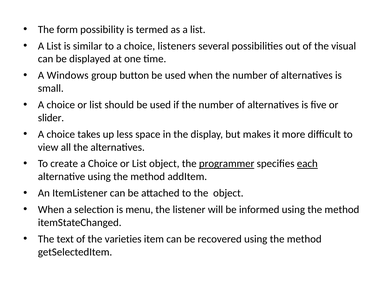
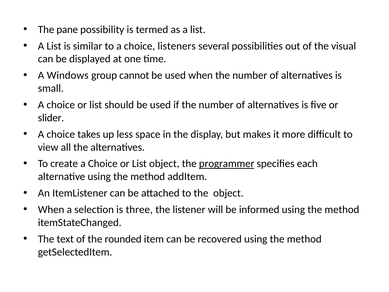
form: form -> pane (67, 29)
button: button -> cannot (134, 75)
each underline: present -> none (307, 164)
menu: menu -> three (139, 209)
varieties: varieties -> rounded (123, 239)
